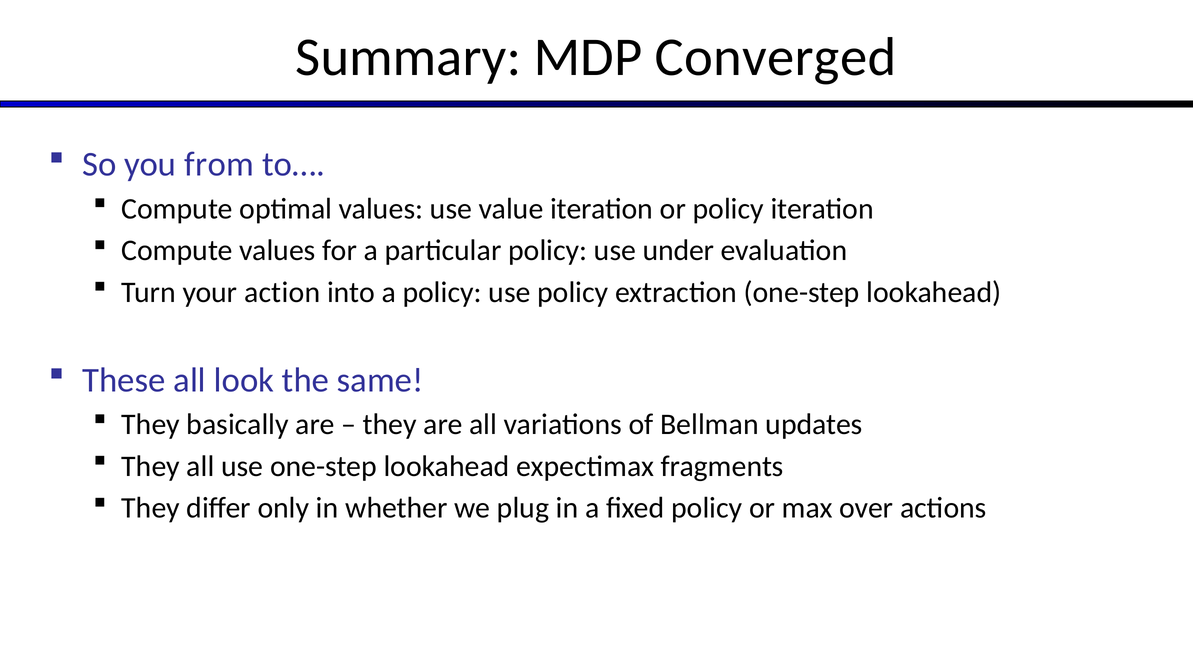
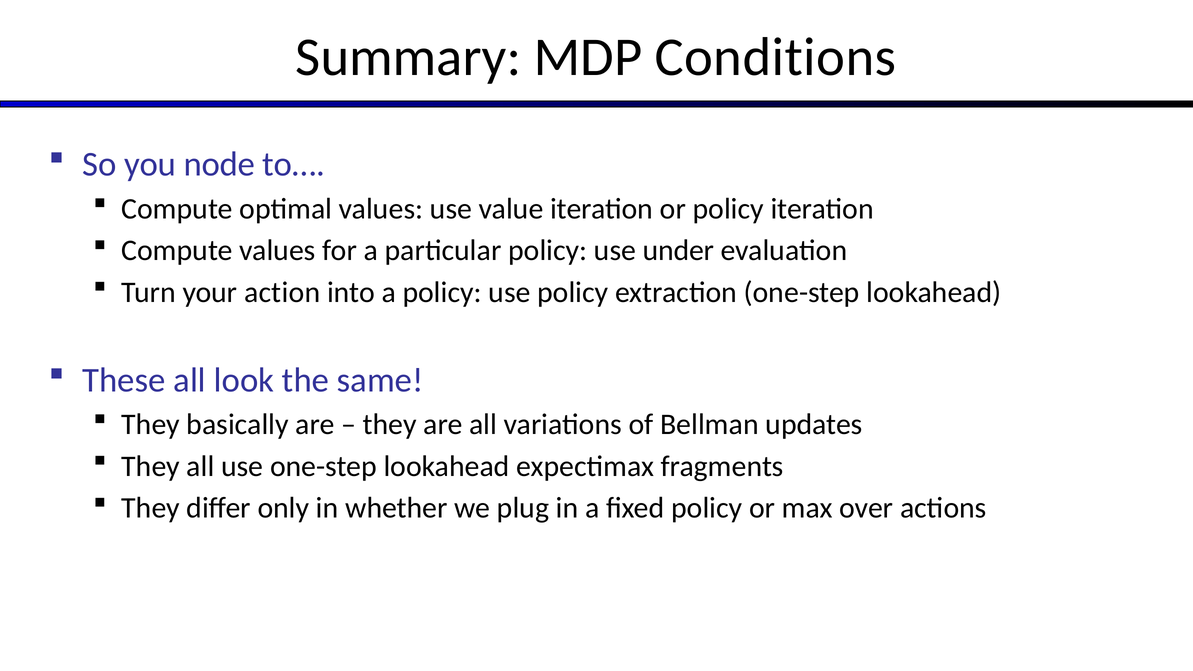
Converged: Converged -> Conditions (775, 57)
from: from -> node (220, 165)
